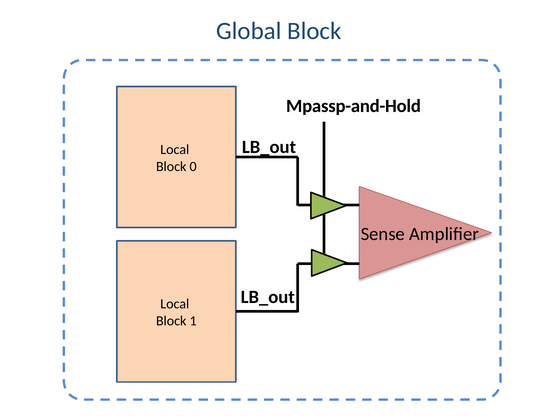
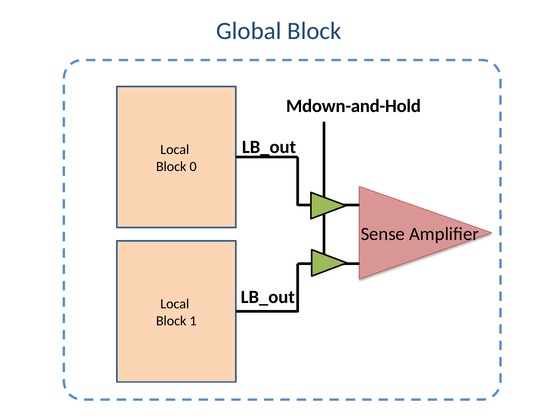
Mpassp-and-Hold: Mpassp-and-Hold -> Mdown-and-Hold (353, 106)
